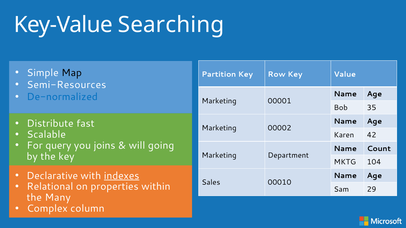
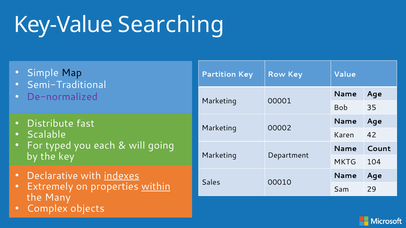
Semi-Resources: Semi-Resources -> Semi-Traditional (66, 85)
De-normalized colour: blue -> purple (62, 97)
query: query -> typed (58, 146)
joins: joins -> each (105, 146)
Relational: Relational -> Extremely (50, 187)
within underline: none -> present (156, 187)
column: column -> objects (87, 209)
